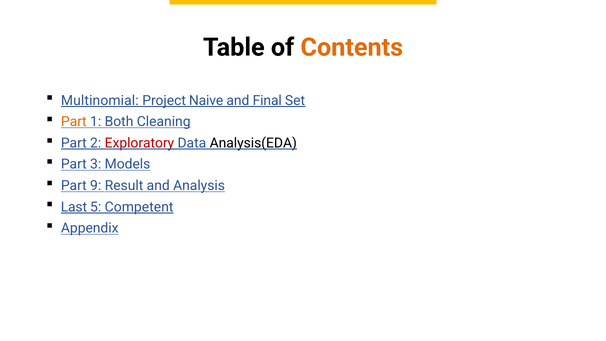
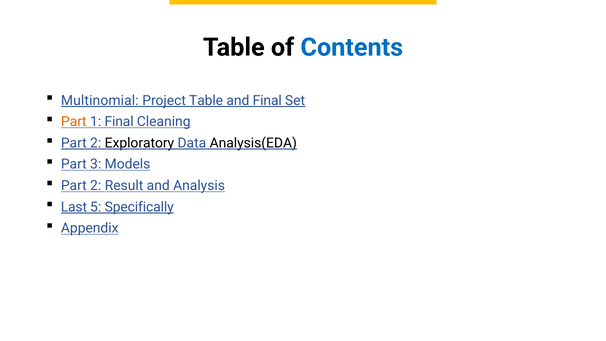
Contents colour: orange -> blue (352, 47)
Project Naive: Naive -> Table (206, 100)
1 Both: Both -> Final (119, 122)
Exploratory colour: red -> black (139, 143)
9: 9 -> 2 (96, 186)
Competent: Competent -> Specifically (139, 207)
